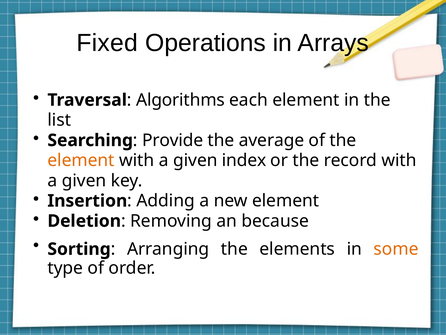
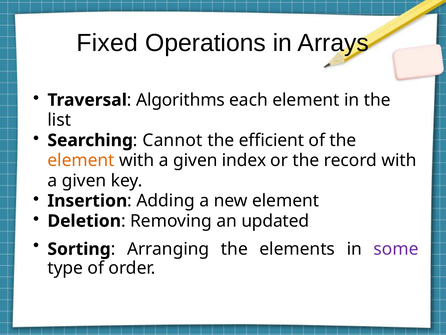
Provide: Provide -> Cannot (173, 140)
average: average -> efficient (272, 140)
because: because -> updated (275, 221)
some colour: orange -> purple (396, 249)
